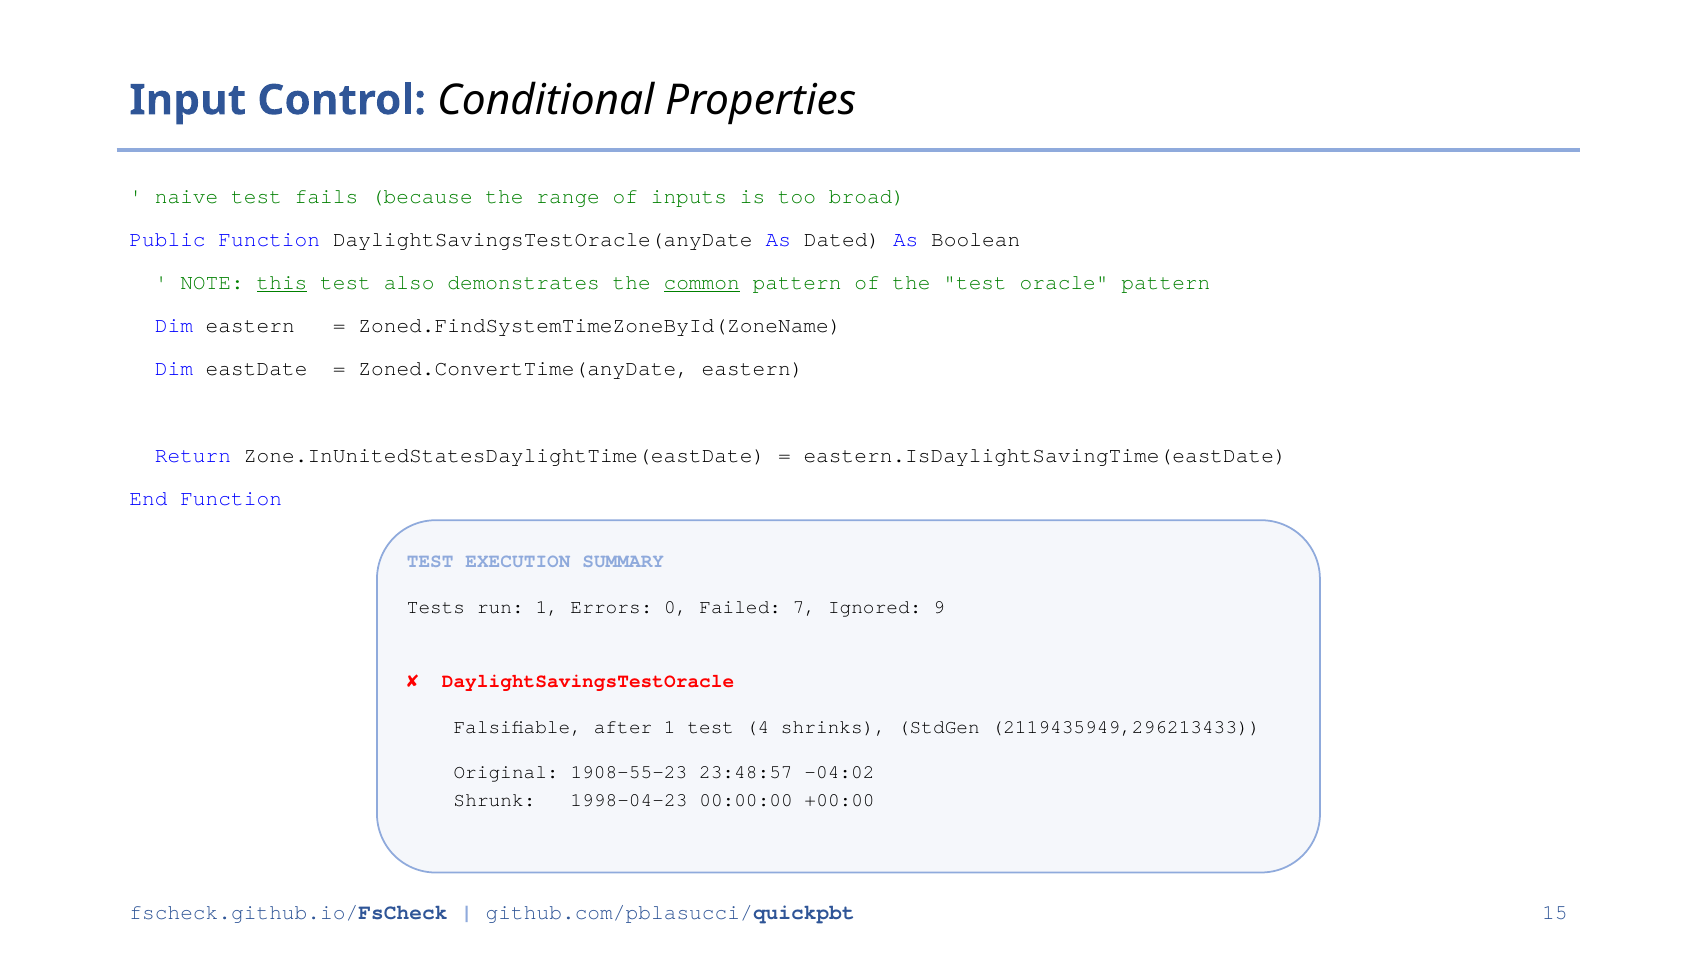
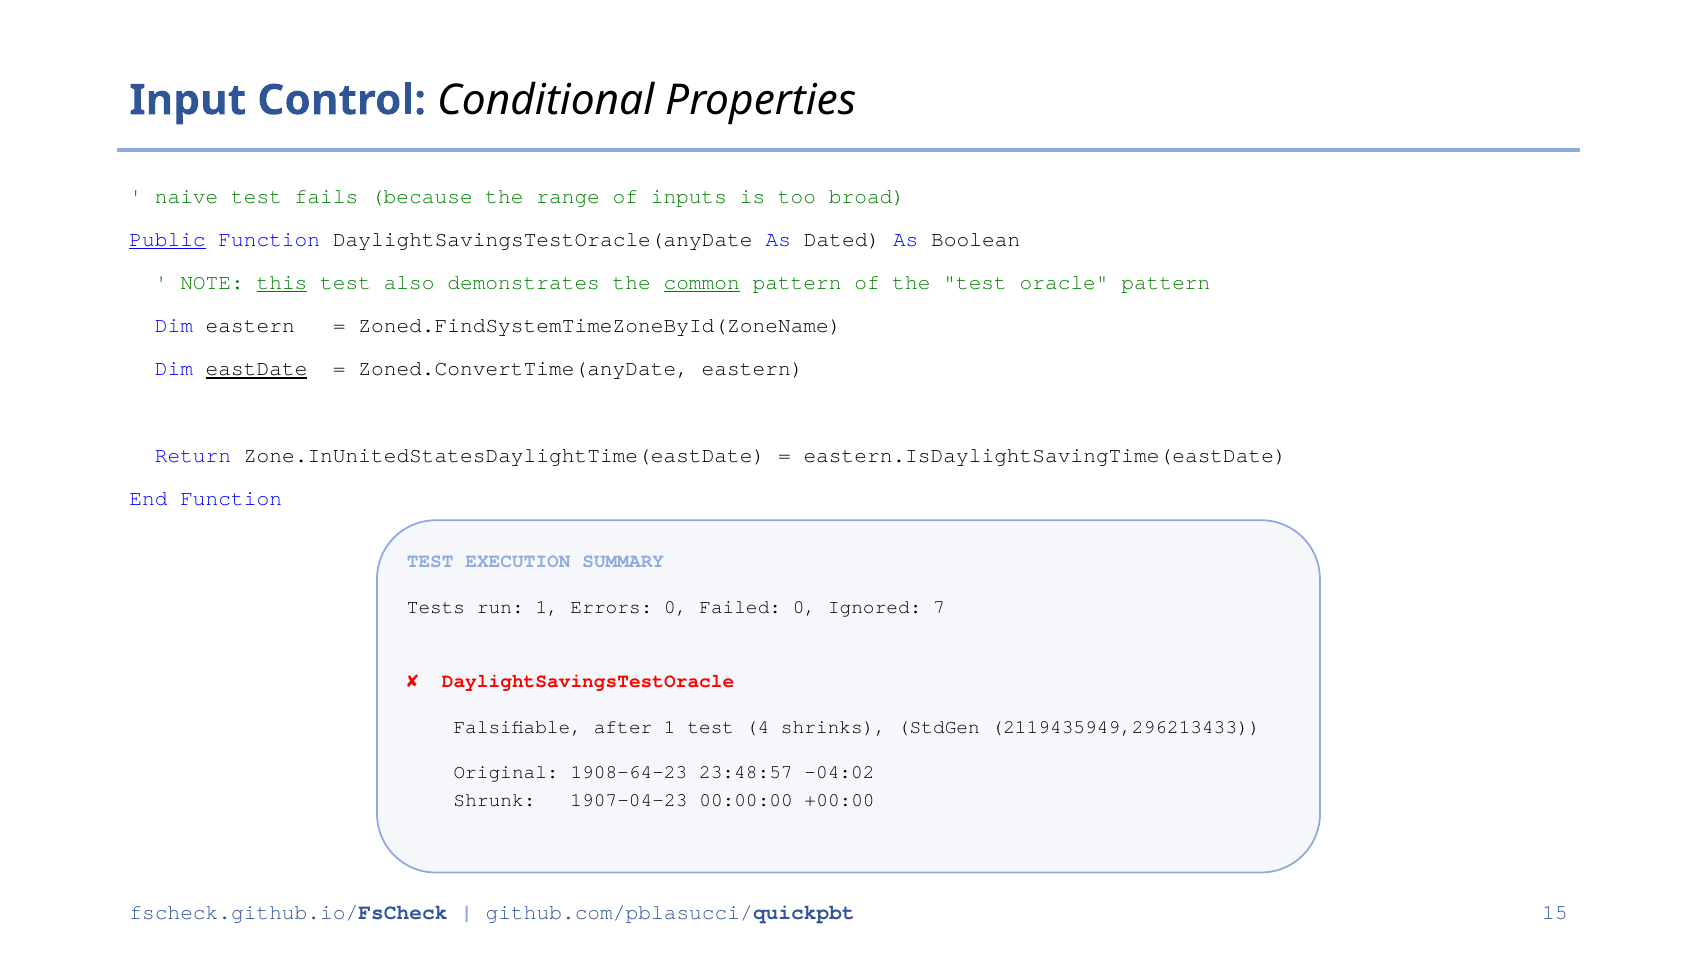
Public underline: none -> present (168, 239)
eastDate underline: none -> present (257, 369)
Failed 7: 7 -> 0 (804, 607)
9: 9 -> 7 (939, 607)
1908-55-23: 1908-55-23 -> 1908-64-23 (629, 772)
1998-04-23: 1998-04-23 -> 1907-04-23 (629, 800)
